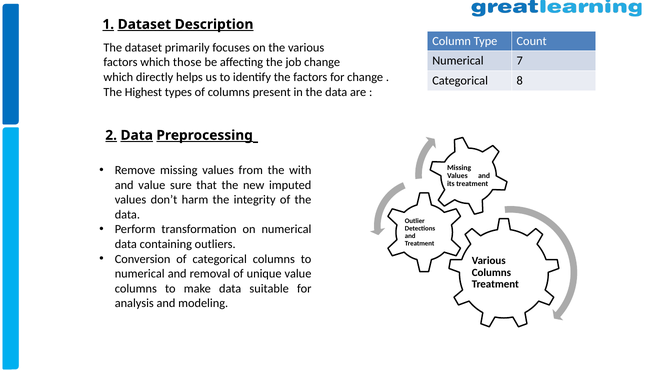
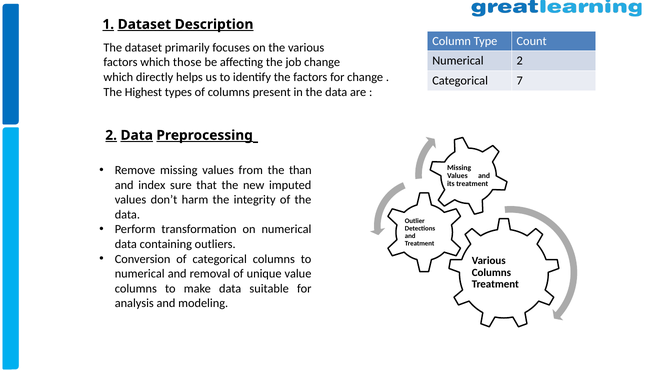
Numerical 7: 7 -> 2 (520, 61)
8: 8 -> 7 (520, 81)
with: with -> than (300, 170)
and value: value -> index (152, 185)
